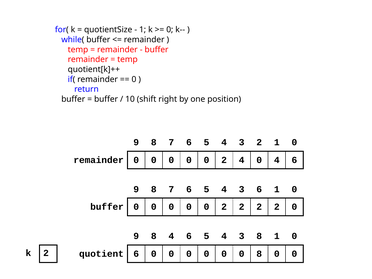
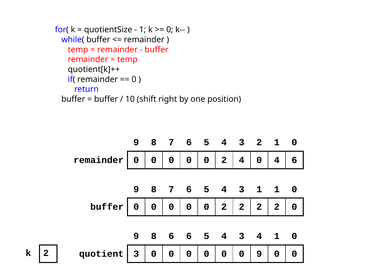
3 6: 6 -> 1 (259, 189)
8 4: 4 -> 6 (171, 236)
3 8: 8 -> 4 (259, 236)
quotient 6: 6 -> 3 (136, 254)
0 0 8: 8 -> 9 (259, 254)
